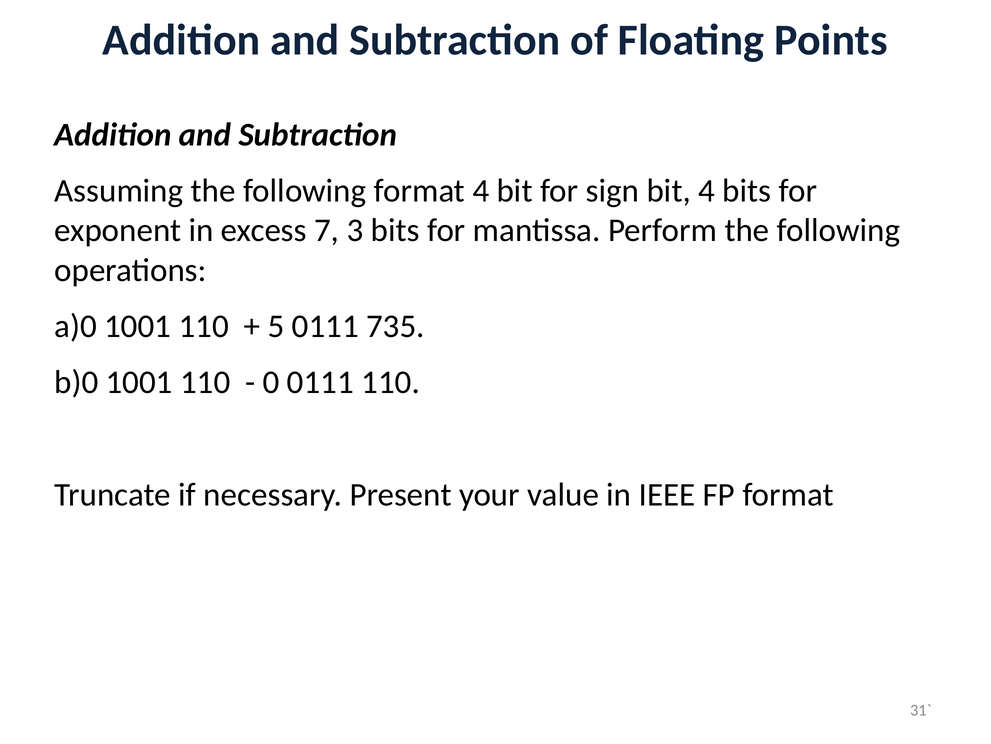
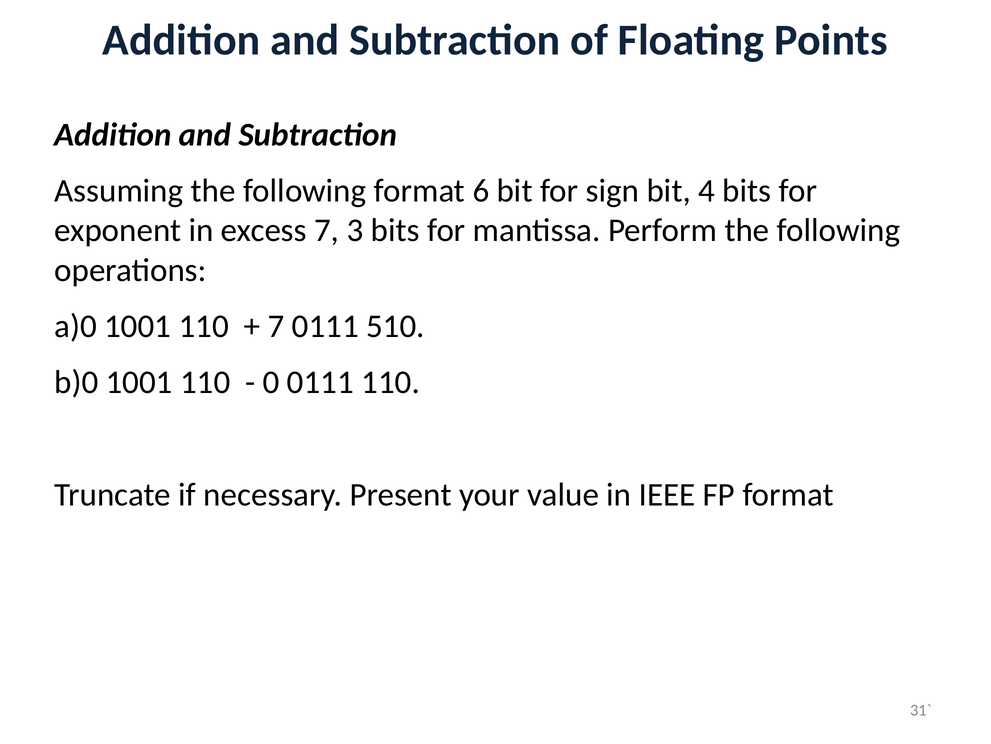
format 4: 4 -> 6 (481, 191)
5: 5 -> 7 (276, 326)
735: 735 -> 510 (395, 326)
